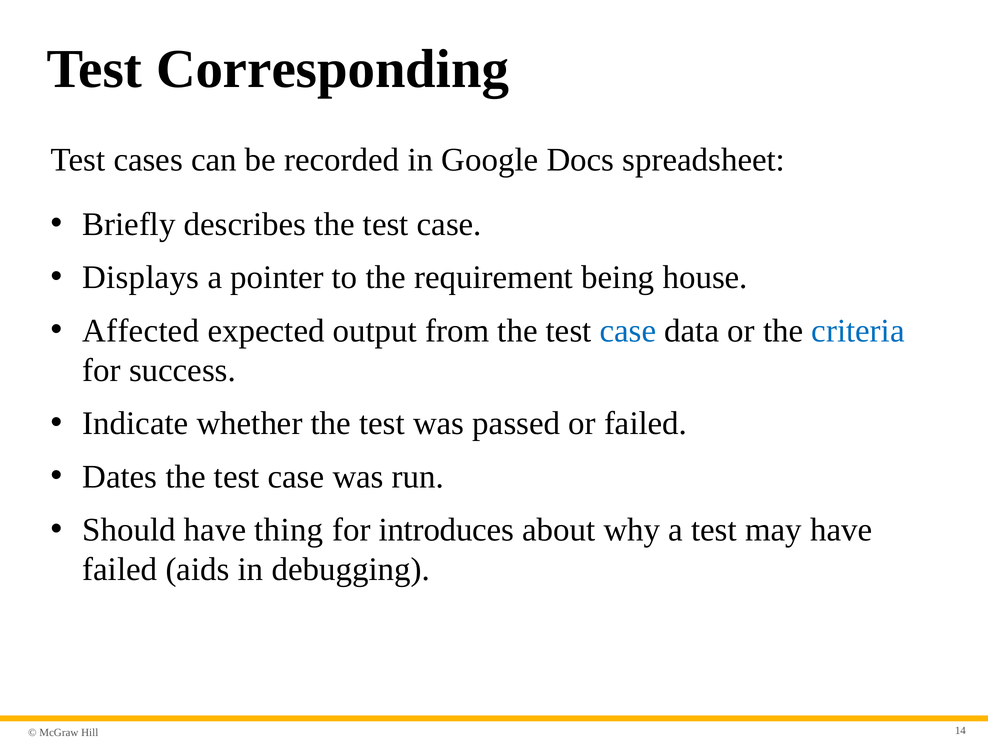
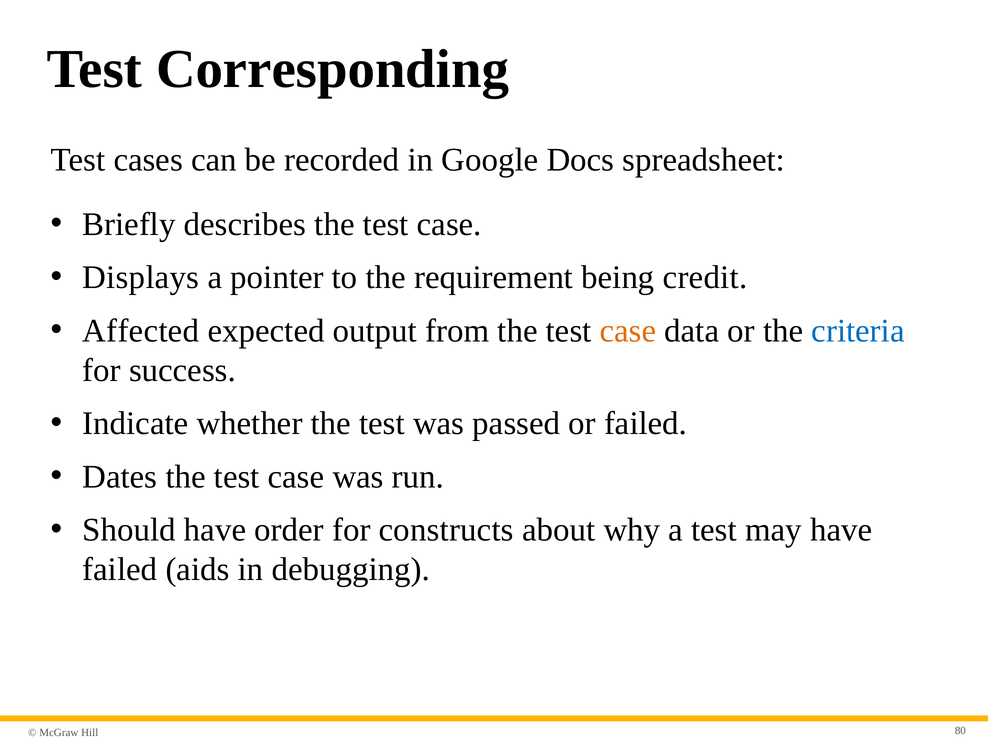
house: house -> credit (705, 277)
case colour: blue -> orange (628, 331)
thing: thing -> order (289, 530)
introduces: introduces -> constructs (446, 530)
14: 14 -> 80 (960, 731)
